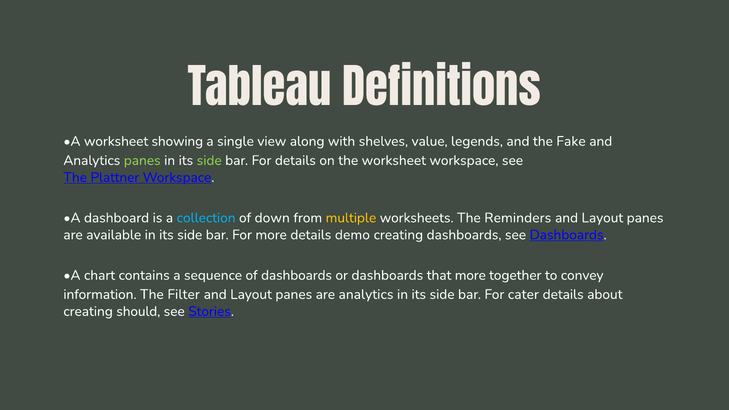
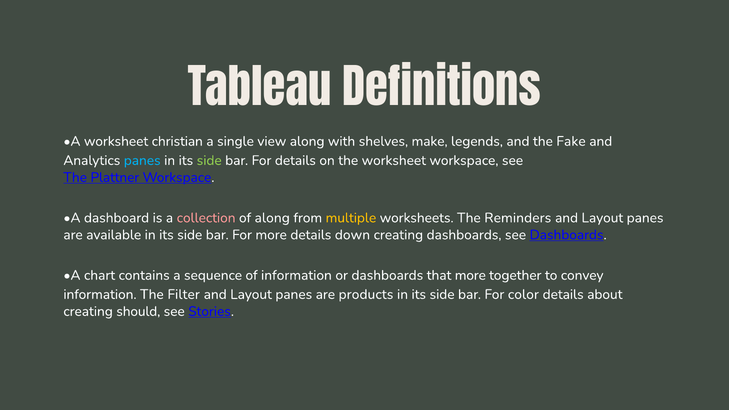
showing: showing -> christian (177, 141)
value: value -> make (430, 141)
panes colour: light green -> light blue (142, 160)
collection colour: light blue -> pink (206, 218)
of down: down -> along (272, 218)
demo: demo -> down (352, 235)
of dashboards: dashboards -> information (296, 275)
are analytics: analytics -> products (366, 294)
cater: cater -> color (523, 294)
